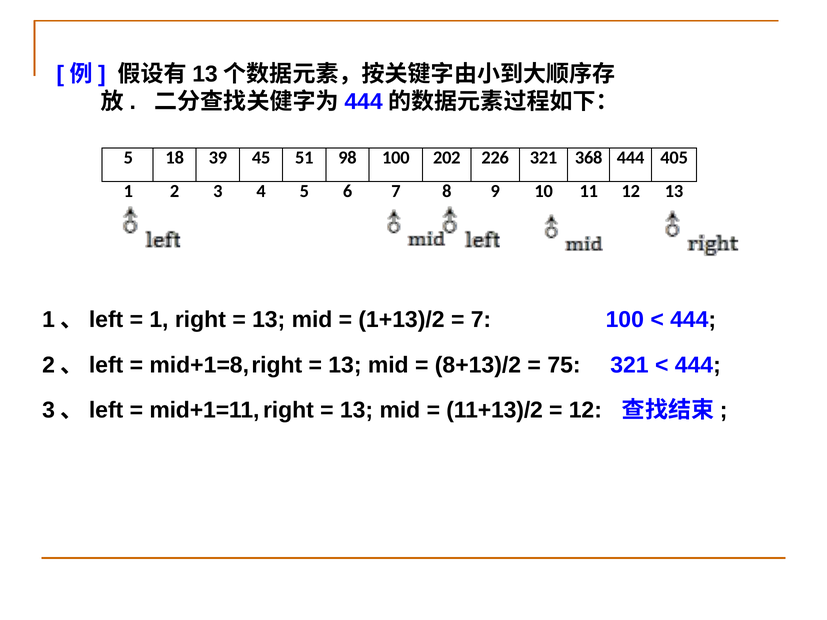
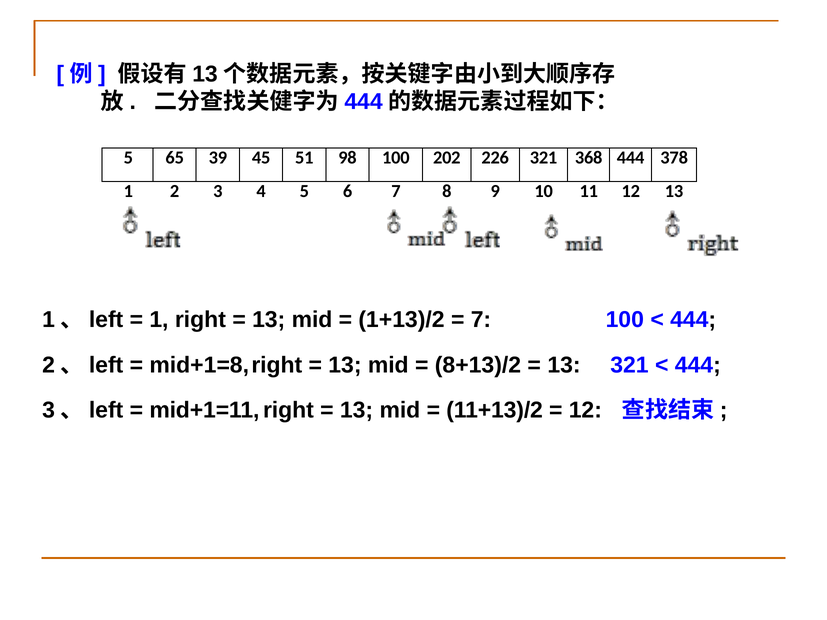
18: 18 -> 65 (175, 158)
405: 405 -> 378 (674, 158)
75: 75 -> 13 (564, 365)
